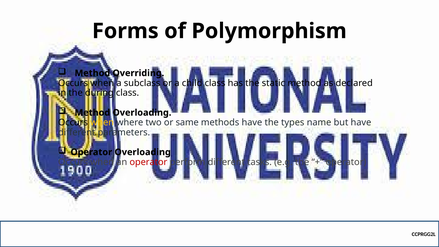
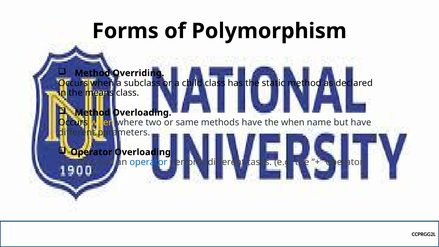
during: during -> means (99, 93)
the types: types -> when (293, 122)
operator colour: red -> blue (148, 162)
